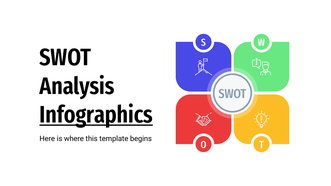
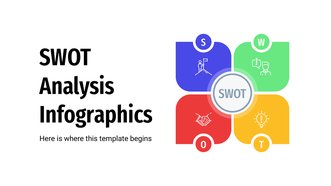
Infographics underline: present -> none (96, 115)
